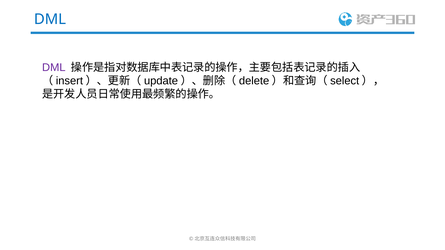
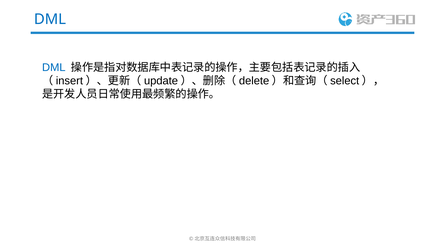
DML colour: purple -> blue (54, 67)
